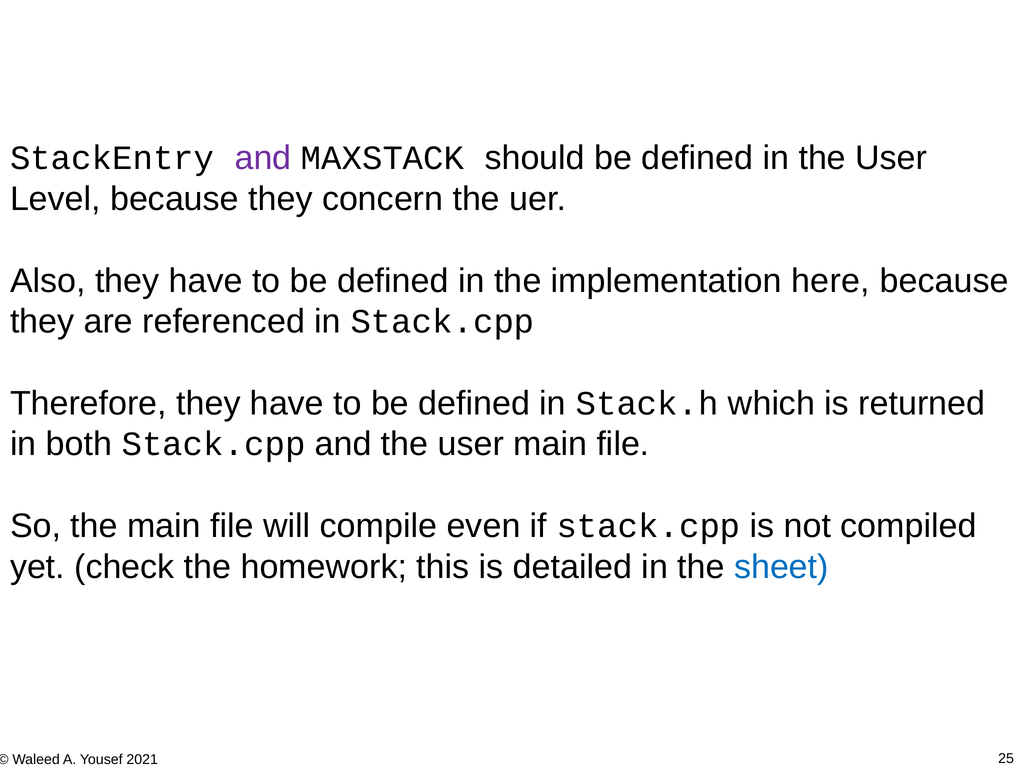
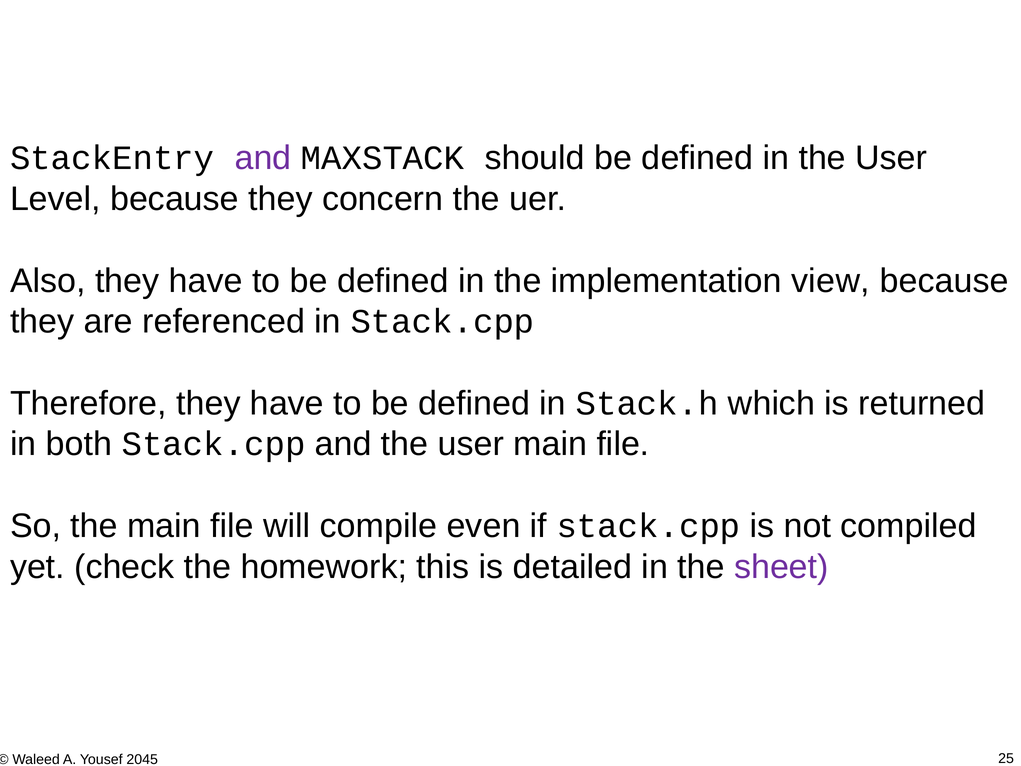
here: here -> view (830, 281)
sheet colour: blue -> purple (781, 567)
2021: 2021 -> 2045 (142, 759)
